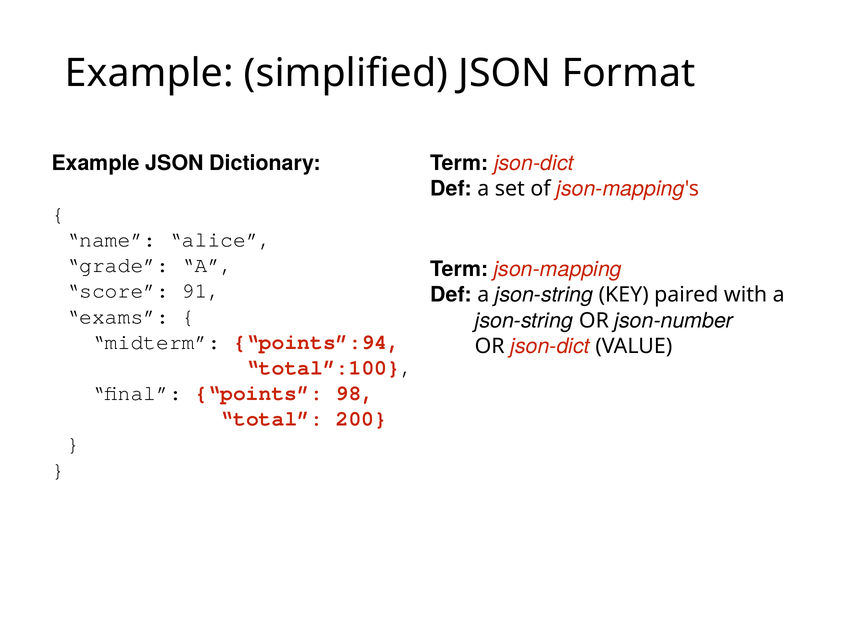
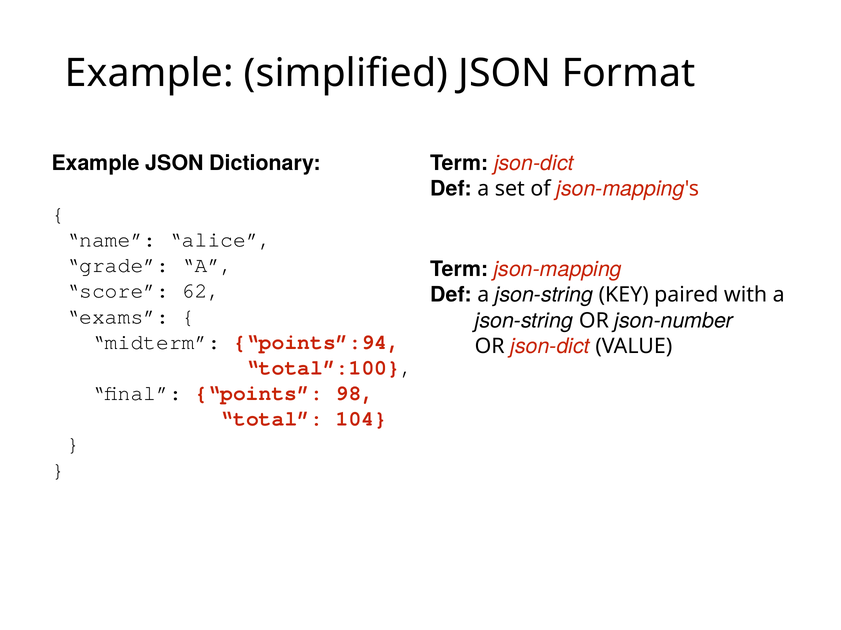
91: 91 -> 62 (201, 291)
200: 200 -> 104 (361, 419)
